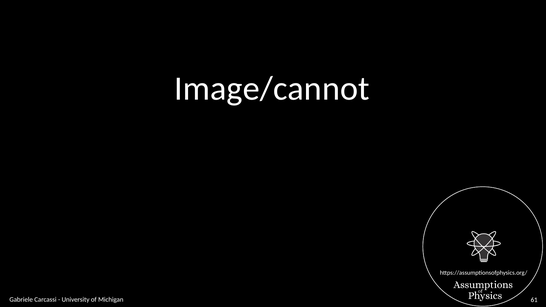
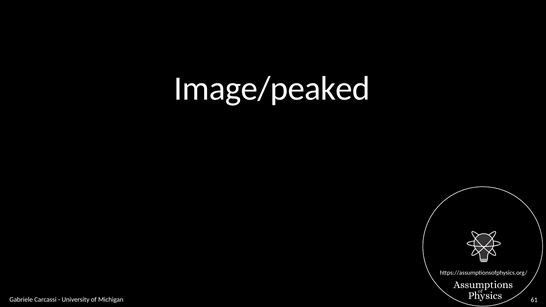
Image/cannot: Image/cannot -> Image/peaked (272, 89)
